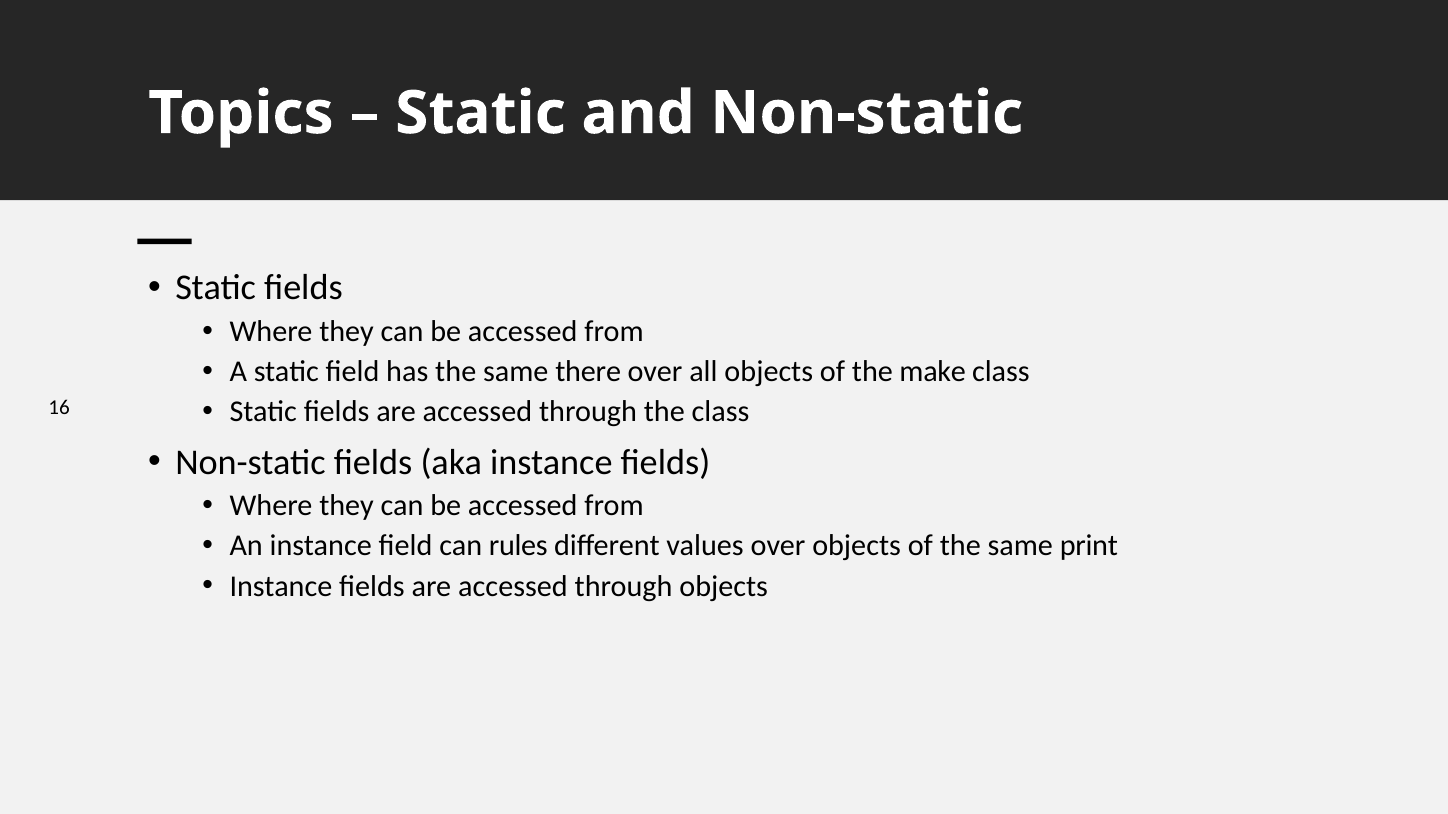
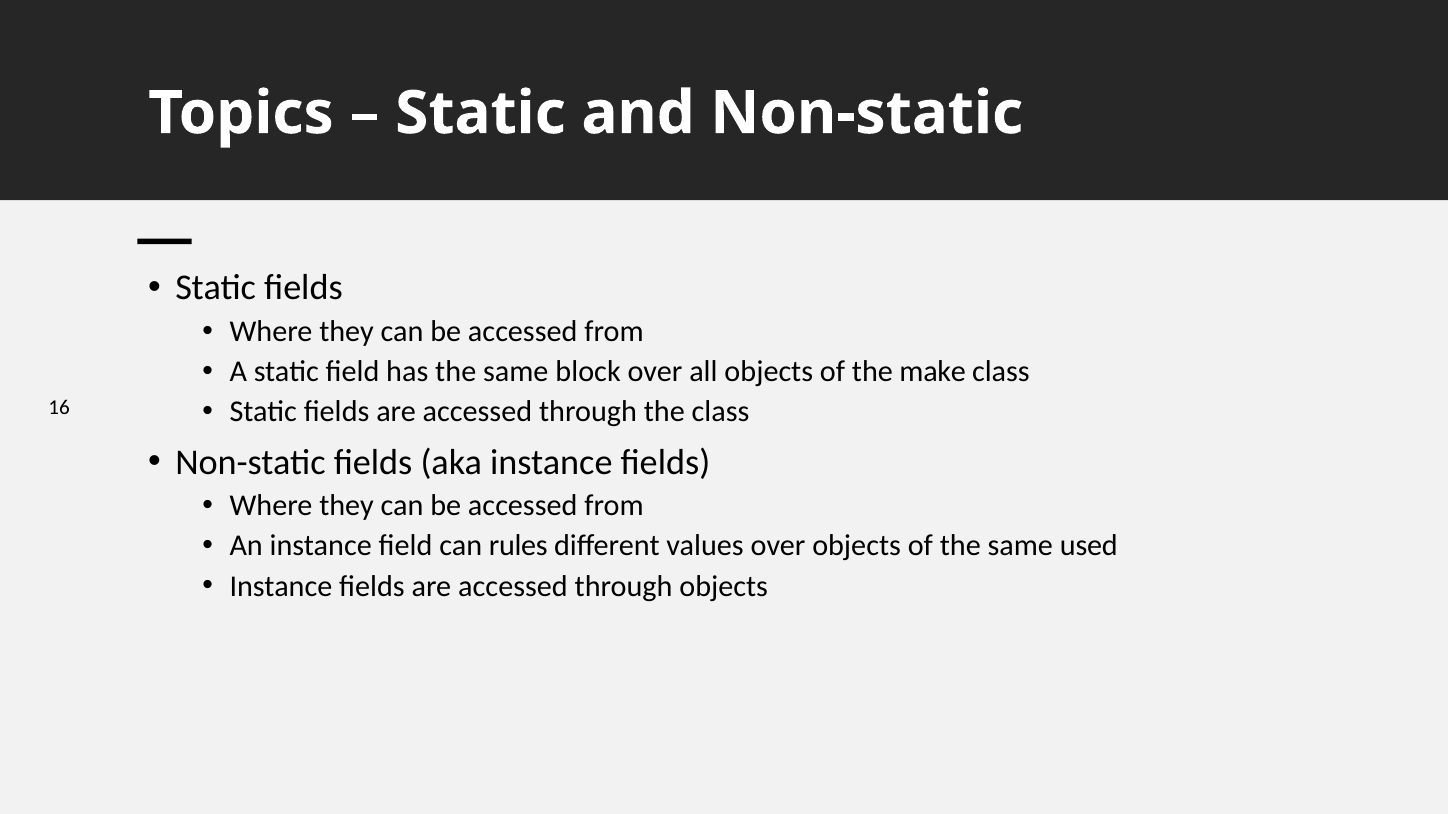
there: there -> block (588, 372)
print: print -> used (1089, 546)
